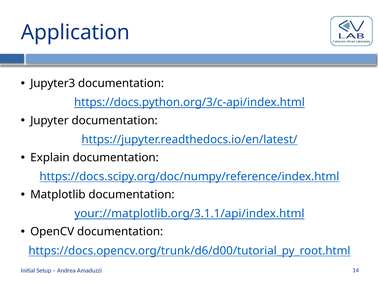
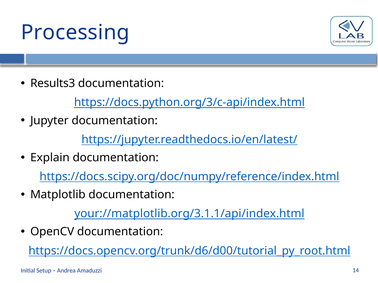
Application: Application -> Processing (75, 32)
Jupyter3: Jupyter3 -> Results3 (53, 84)
